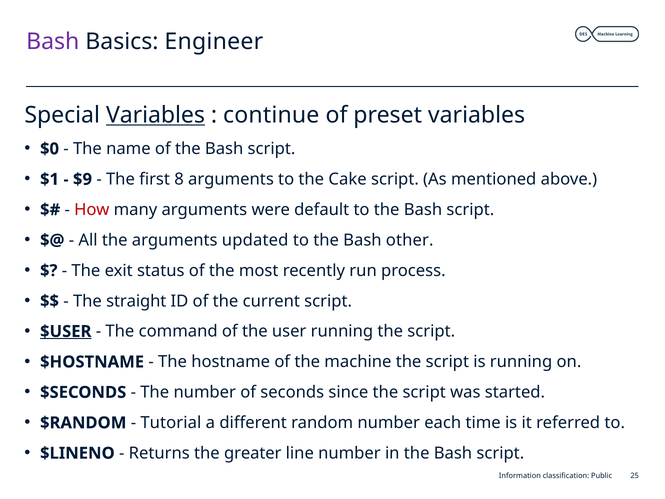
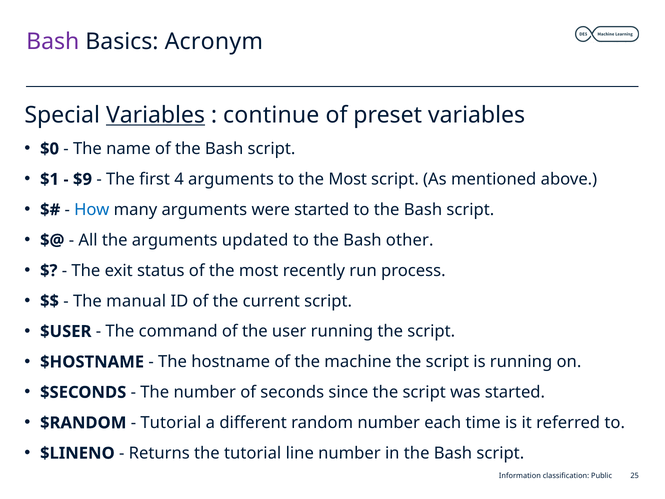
Engineer: Engineer -> Acronym (214, 42)
8: 8 -> 4 (179, 179)
to the Cake: Cake -> Most (348, 179)
How colour: red -> blue (92, 210)
were default: default -> started (322, 210)
straight: straight -> manual (136, 301)
$USER underline: present -> none (66, 331)
the greater: greater -> tutorial (253, 453)
